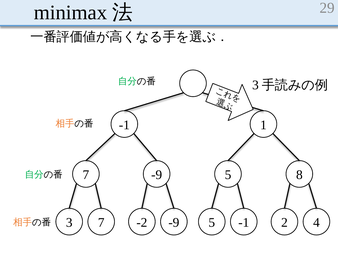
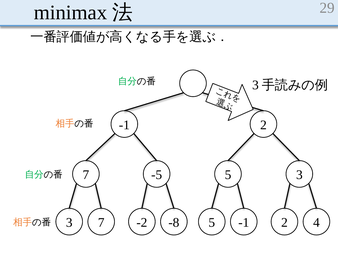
-1 1: 1 -> 2 (263, 125)
7 -9: -9 -> -5 (157, 175)
5 8: 8 -> 3 (299, 175)
-9: -9 -> -8 (174, 222)
